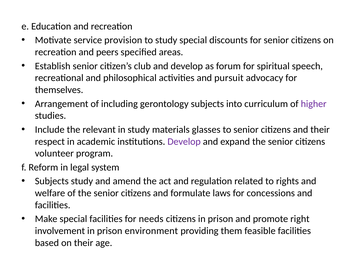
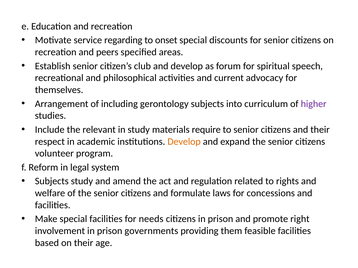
provision: provision -> regarding (123, 40)
to study: study -> onset (166, 40)
pursuit: pursuit -> current (229, 78)
glasses: glasses -> require (206, 130)
Develop colour: purple -> orange (184, 142)
environment: environment -> governments (151, 231)
